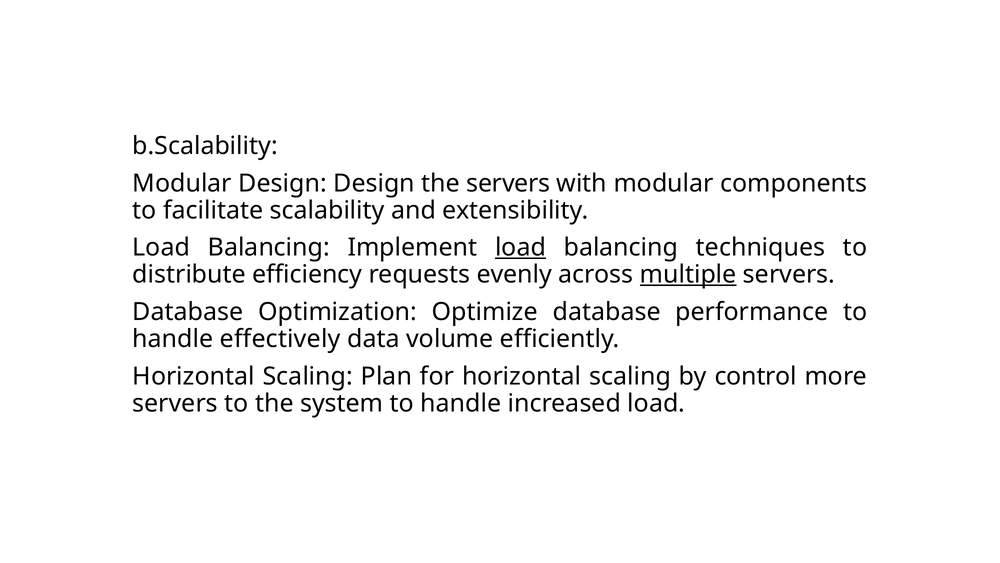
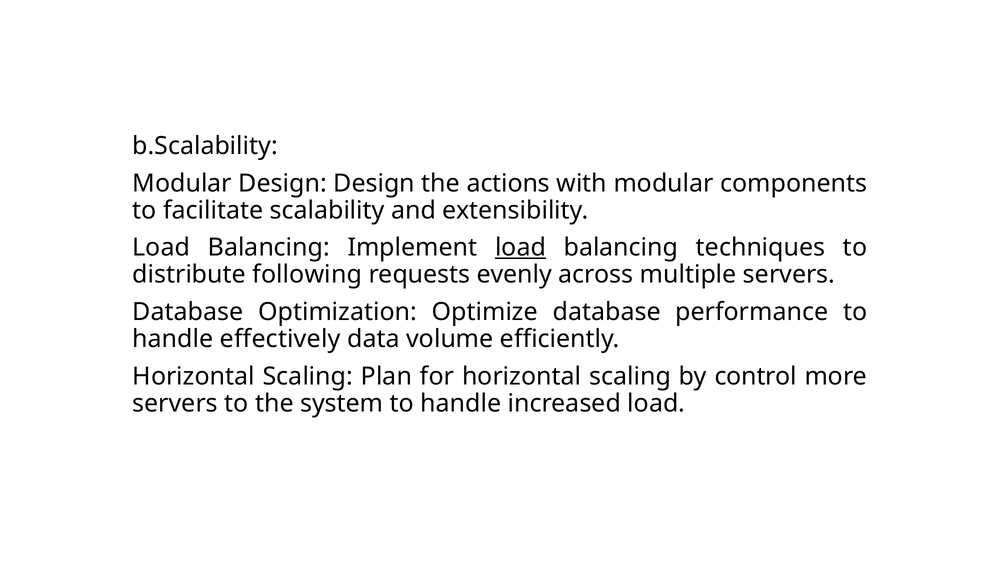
the servers: servers -> actions (508, 183)
efficiency: efficiency -> following (307, 274)
multiple underline: present -> none (688, 274)
